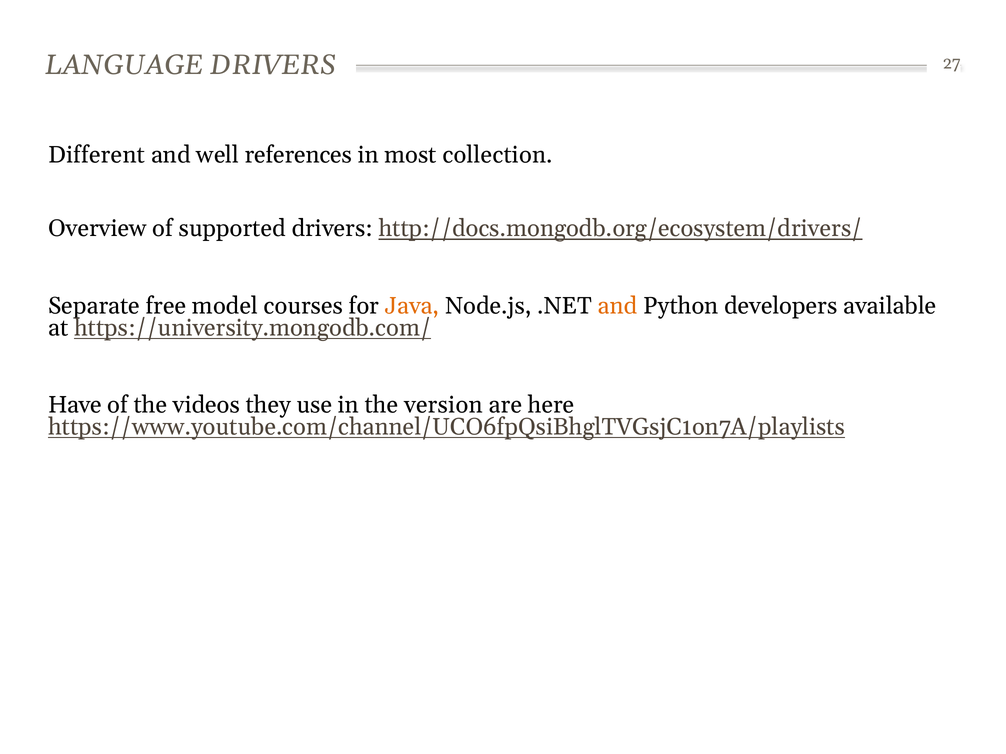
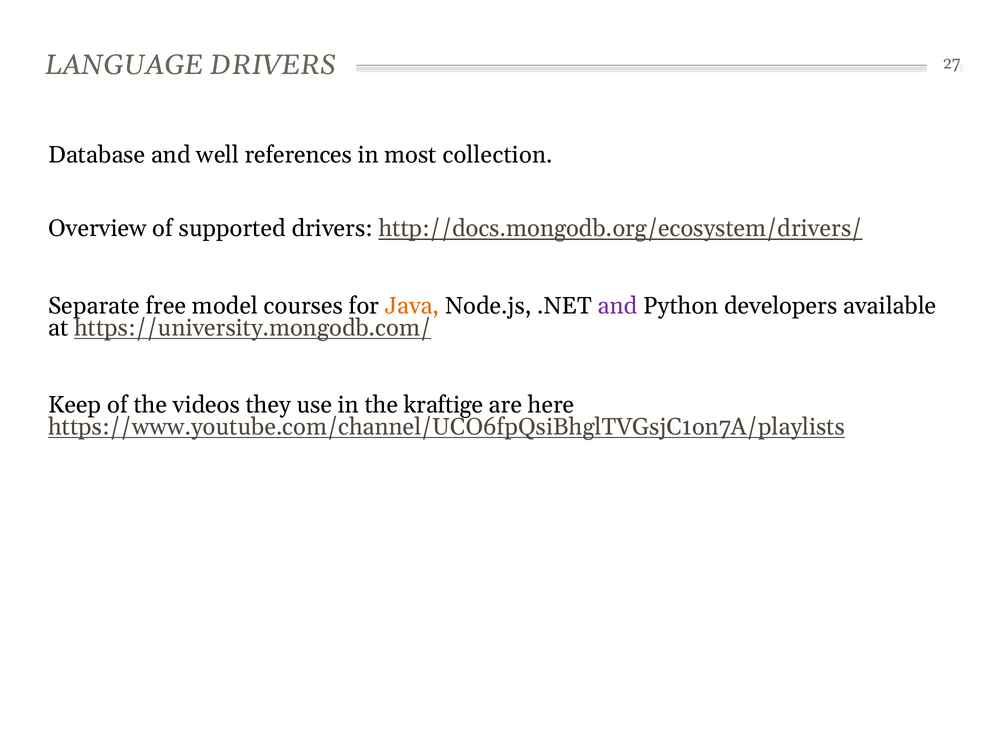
Different: Different -> Database (97, 155)
and colour: orange -> purple (618, 306)
Have: Have -> Keep (75, 405)
version: version -> kraftige (444, 405)
